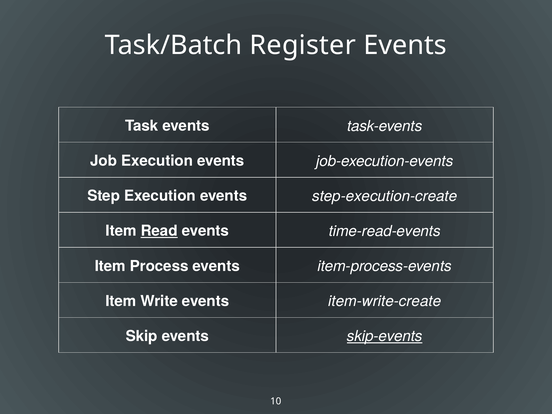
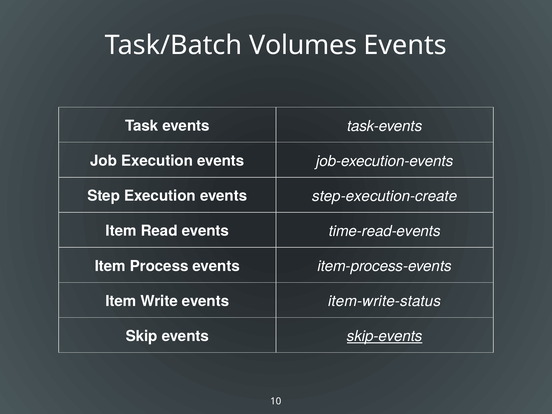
Register: Register -> Volumes (303, 45)
Read underline: present -> none (159, 231)
item-write-create: item-write-create -> item-write-status (385, 301)
